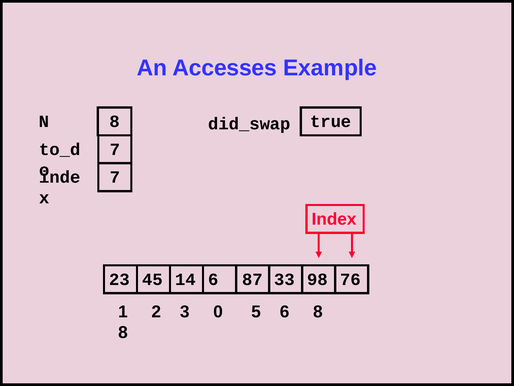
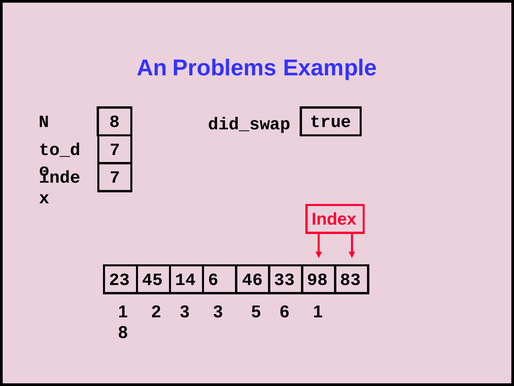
Accesses: Accesses -> Problems (225, 68)
87: 87 -> 46 (253, 279)
76: 76 -> 83 (351, 279)
3 0: 0 -> 3 (218, 312)
6 8: 8 -> 1 (318, 312)
